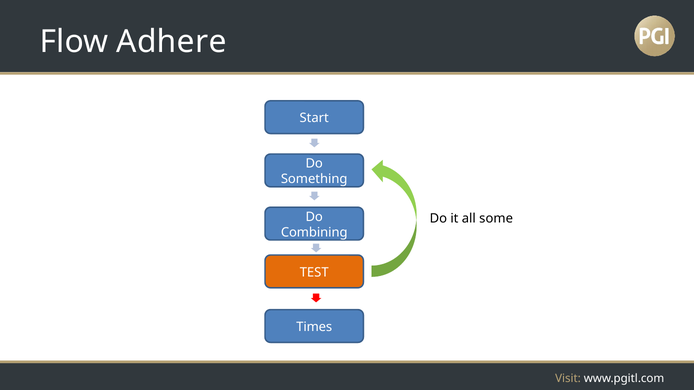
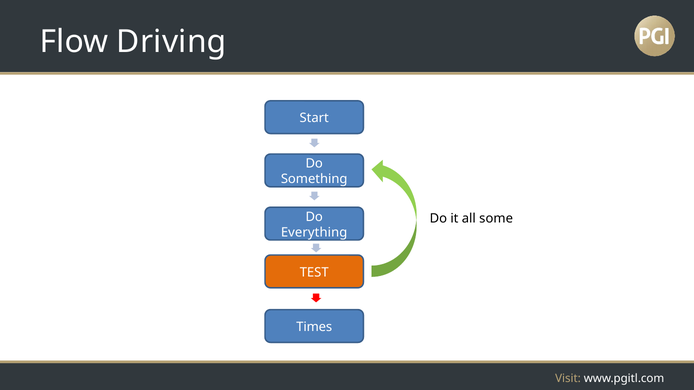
Adhere: Adhere -> Driving (172, 42)
Combining: Combining -> Everything (314, 233)
